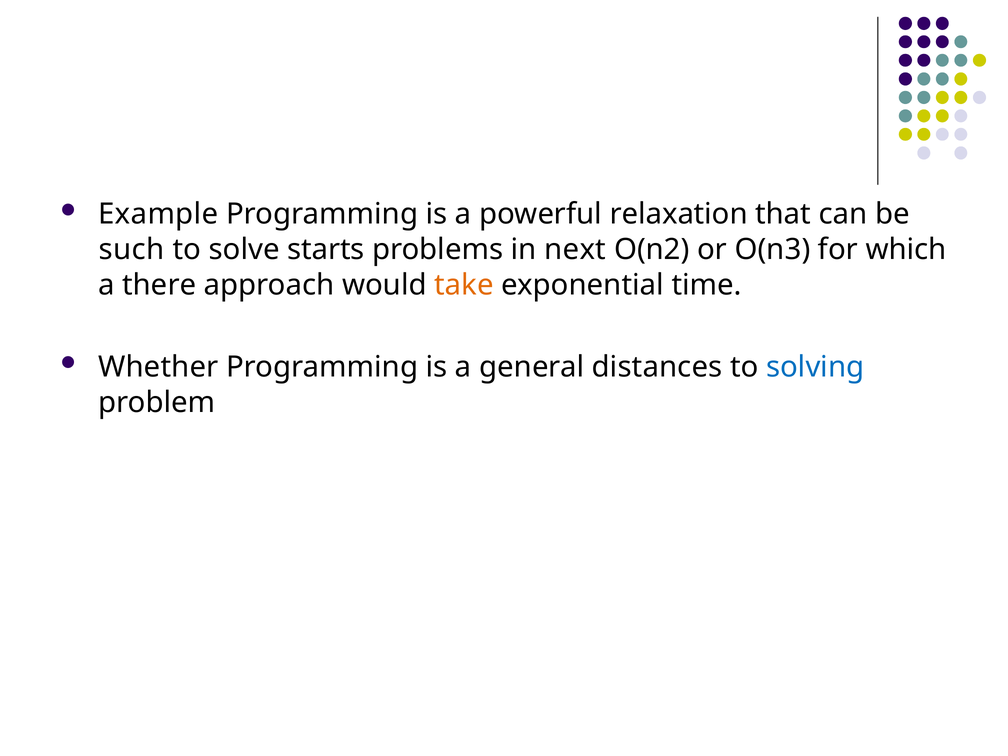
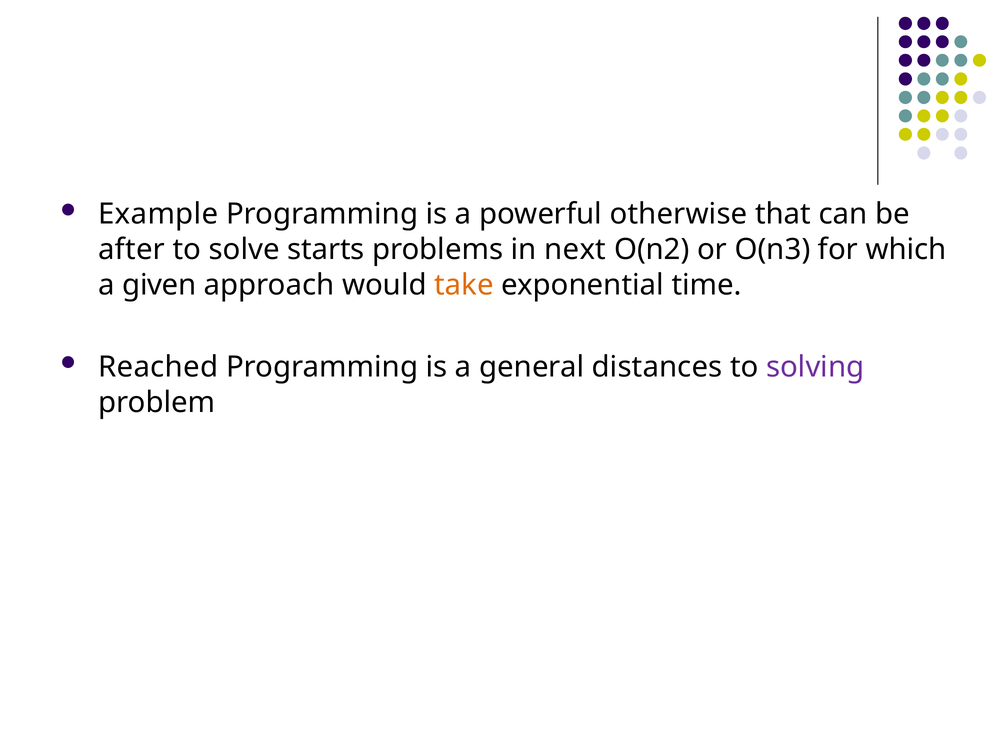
relaxation: relaxation -> otherwise (679, 214)
such: such -> after (132, 250)
there: there -> given (159, 285)
Whether: Whether -> Reached (158, 367)
solving colour: blue -> purple (815, 367)
